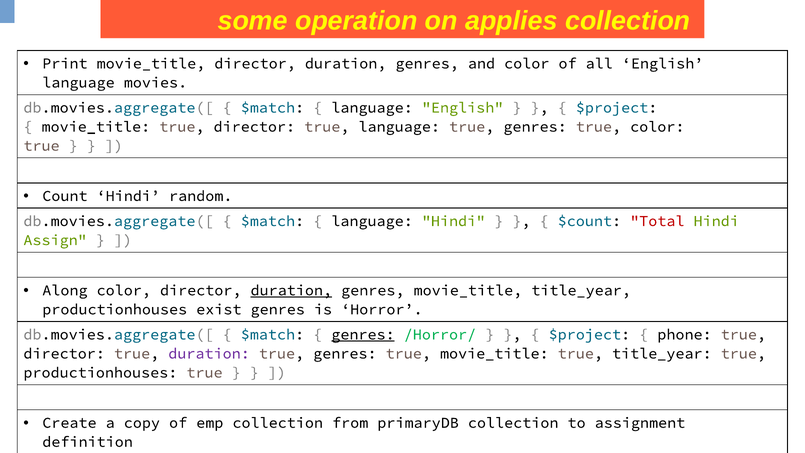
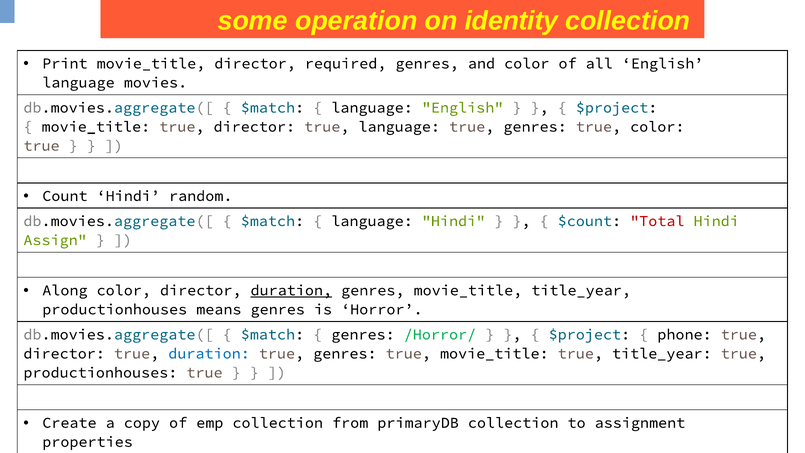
applies: applies -> identity (512, 21)
duration: duration -> required (346, 63)
exist: exist -> means (219, 309)
genres underline: present -> none (363, 334)
duration colour: purple -> blue (209, 353)
definition: definition -> properties (88, 442)
